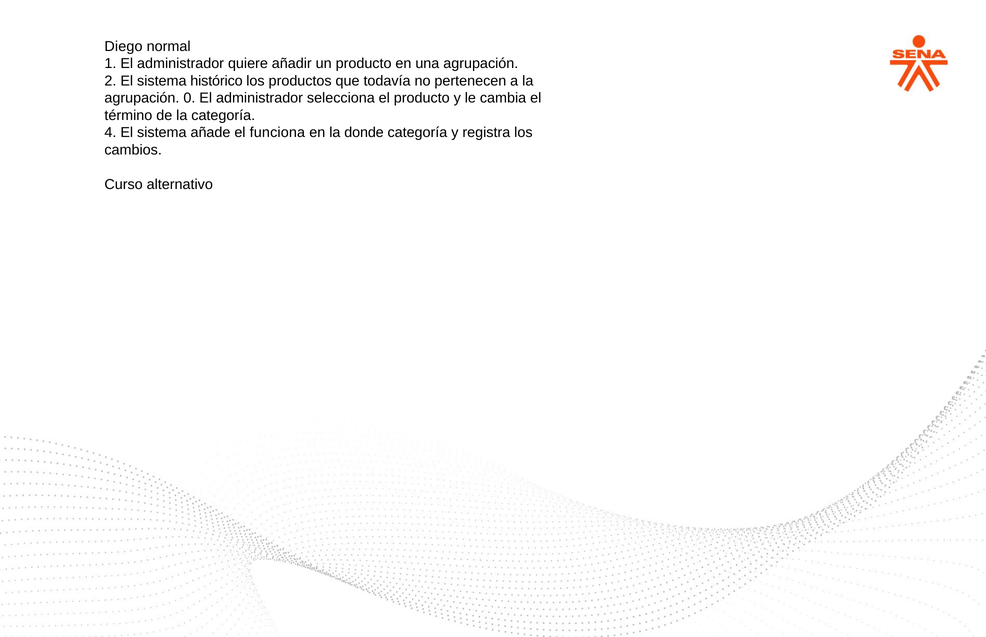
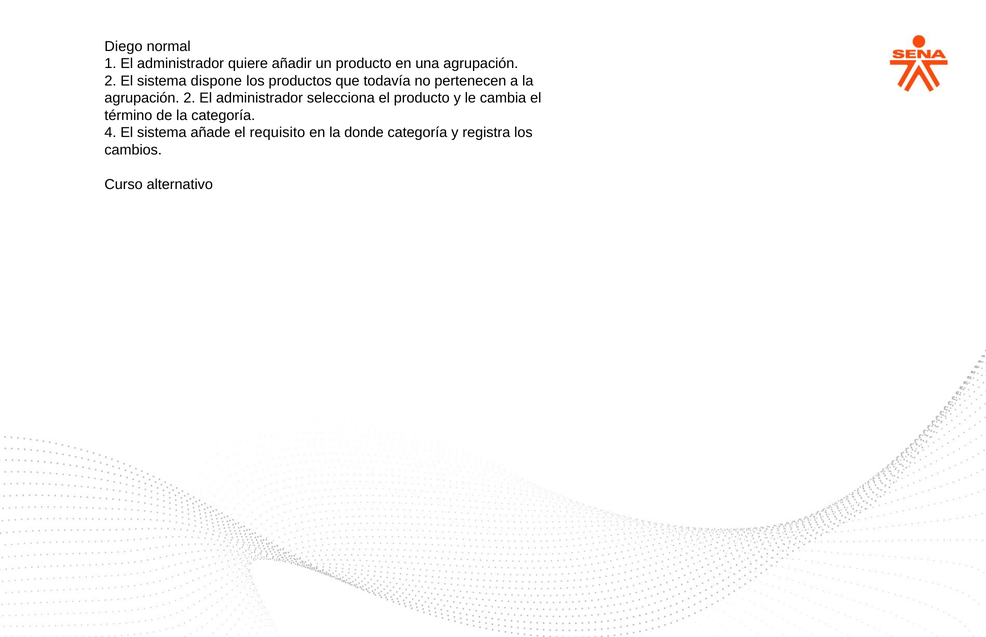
histórico: histórico -> dispone (216, 81)
0: 0 -> 2 (189, 98)
funciona: funciona -> requisito (277, 133)
